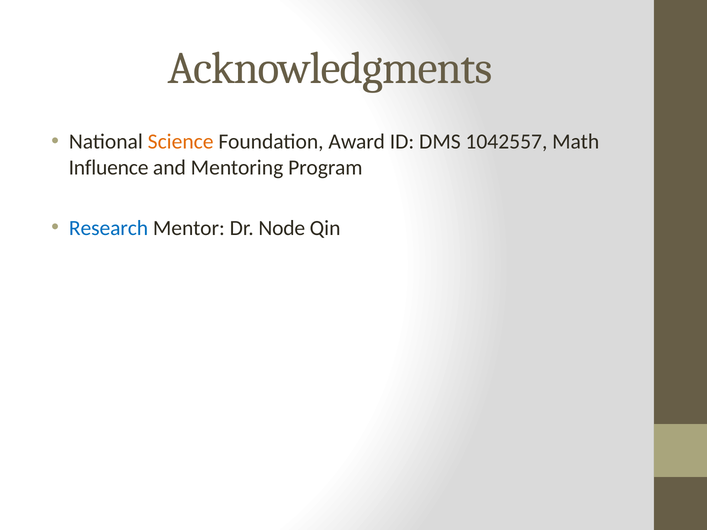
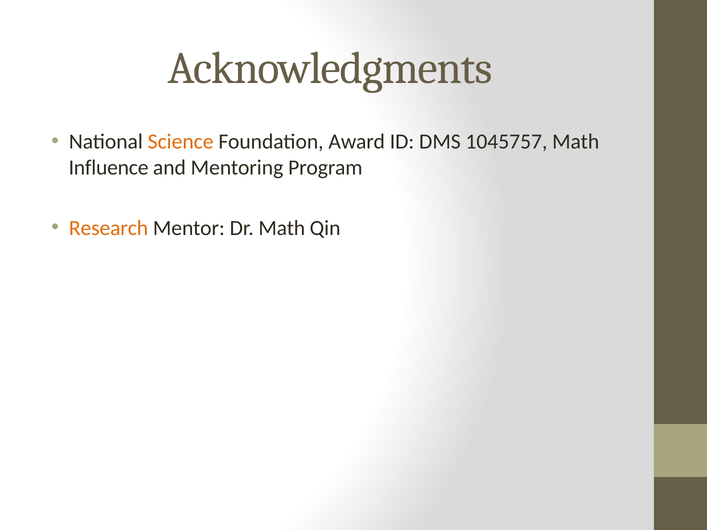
1042557: 1042557 -> 1045757 (506, 142)
Research colour: blue -> orange (109, 228)
Dr Node: Node -> Math (282, 228)
